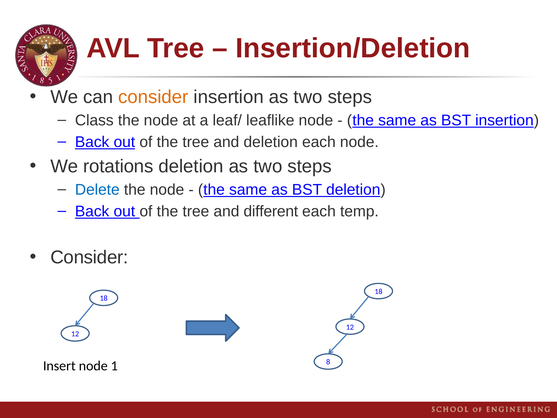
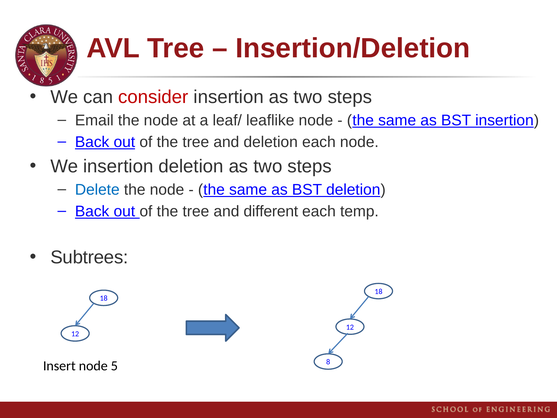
consider colour: orange -> red (153, 97)
Class: Class -> Email (94, 120)
We rotations: rotations -> insertion (118, 166)
Consider: Consider -> Subtrees (89, 257)
1: 1 -> 5 (114, 366)
